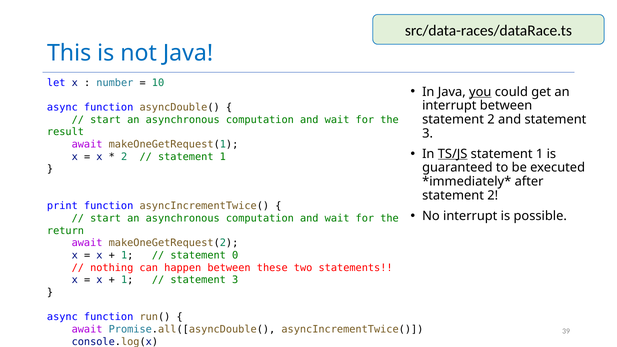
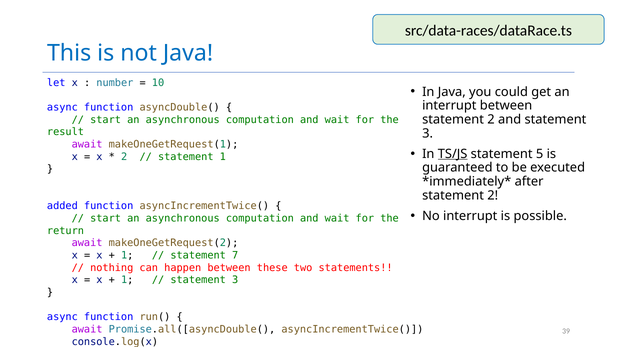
you underline: present -> none (480, 92)
1: 1 -> 5 (540, 154)
print: print -> added (62, 206)
0: 0 -> 7 (235, 255)
